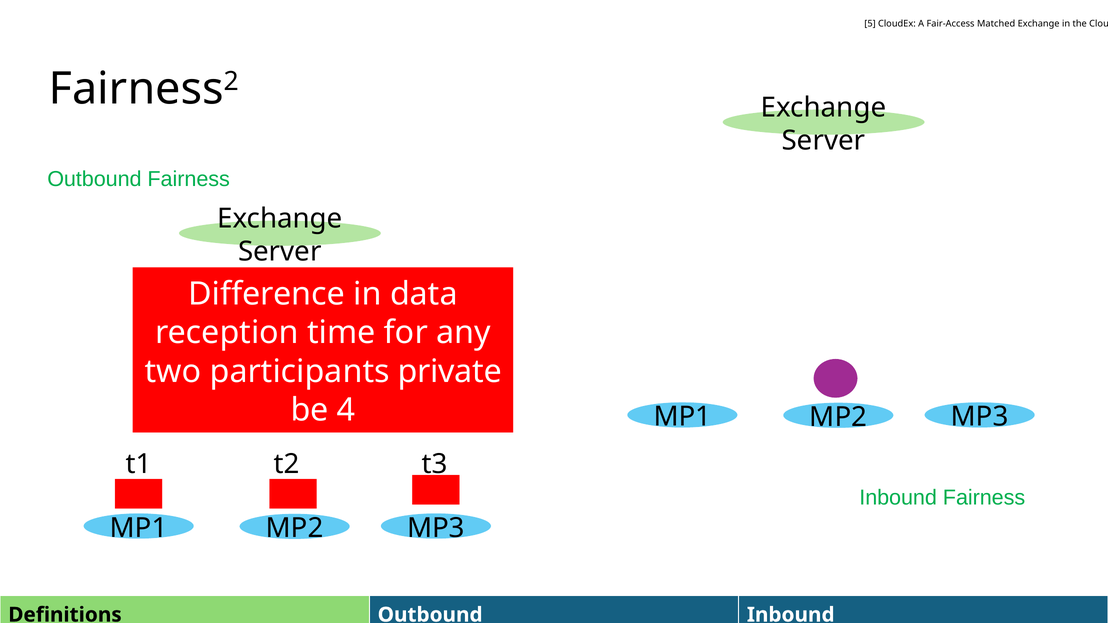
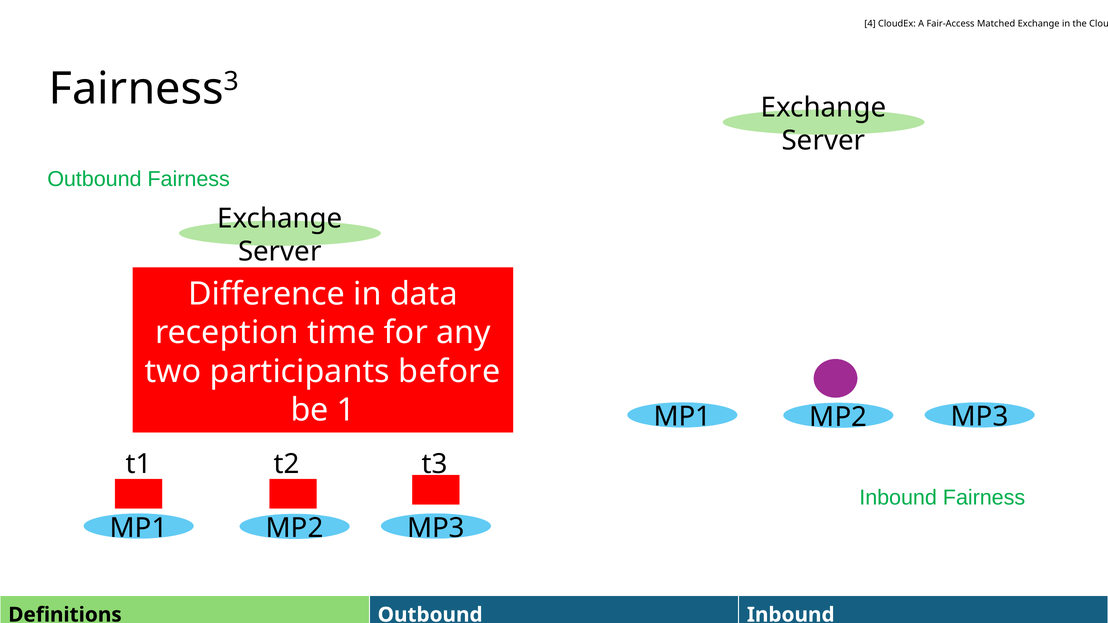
5: 5 -> 4 (870, 24)
2: 2 -> 3 (231, 82)
private: private -> before (449, 372)
4: 4 -> 1 (346, 410)
